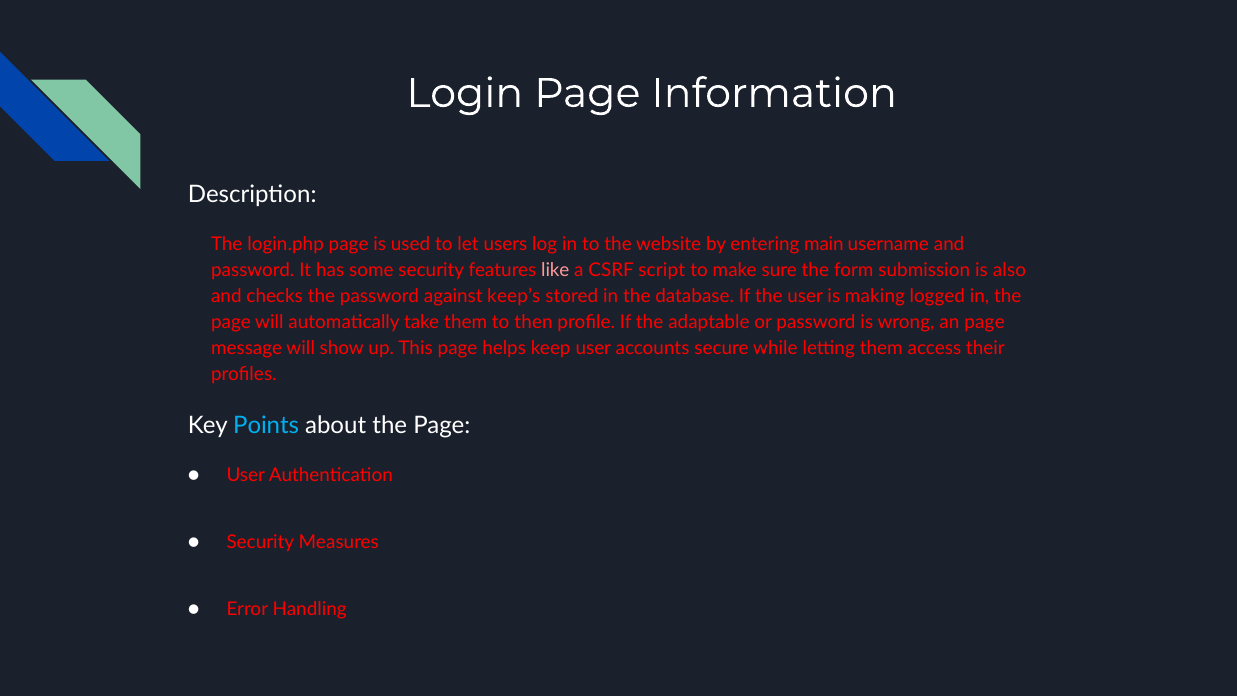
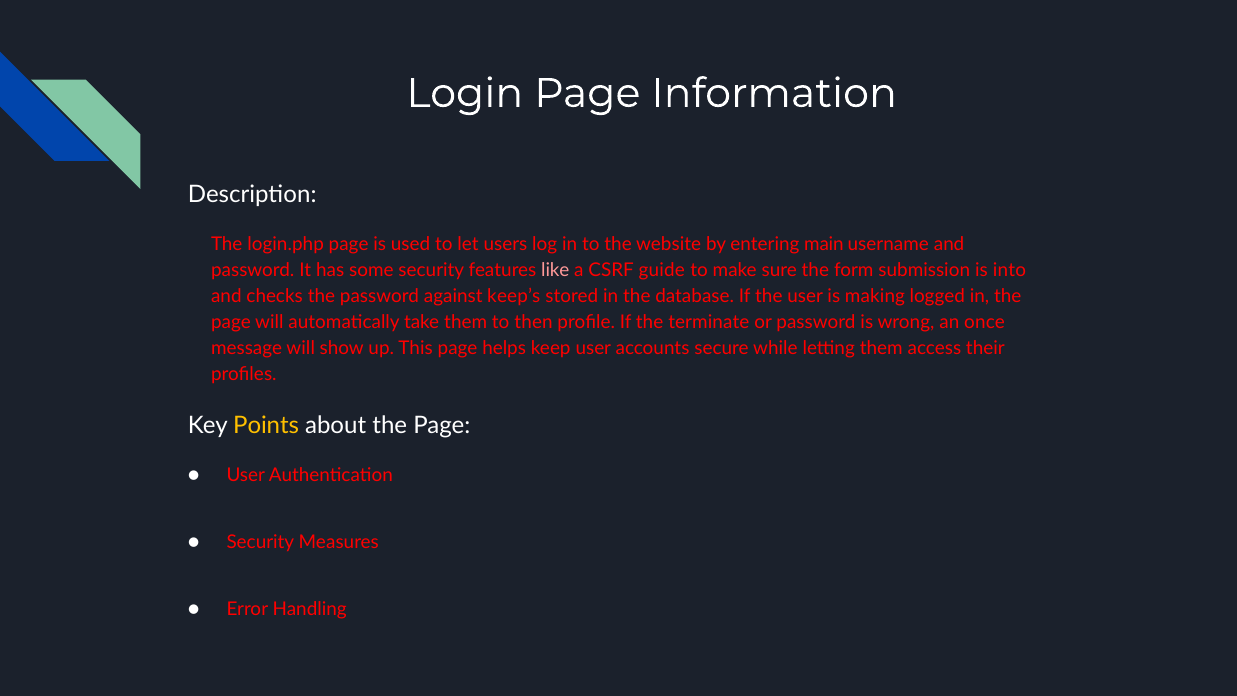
script: script -> guide (662, 270)
also: also -> into (1009, 270)
adaptable: adaptable -> terminate (709, 322)
an page: page -> once (985, 322)
Points colour: light blue -> yellow (266, 425)
